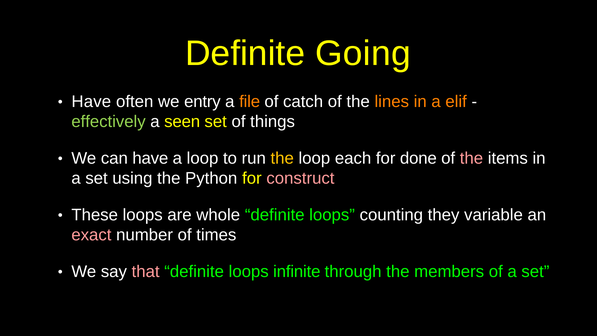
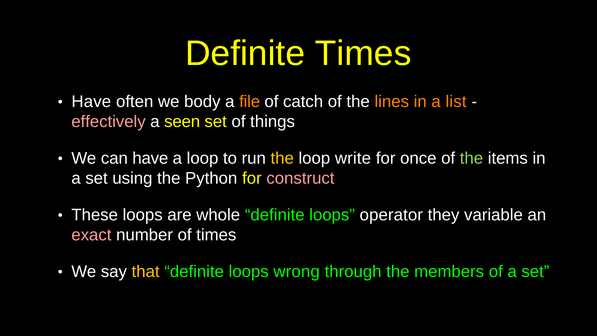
Definite Going: Going -> Times (363, 54)
entry: entry -> body (202, 101)
elif: elif -> list (456, 101)
effectively colour: light green -> pink (109, 122)
each: each -> write (353, 158)
done: done -> once (418, 158)
the colour: pink -> light green (471, 158)
counting: counting -> operator (391, 215)
that colour: pink -> yellow (146, 271)
infinite: infinite -> wrong (297, 271)
